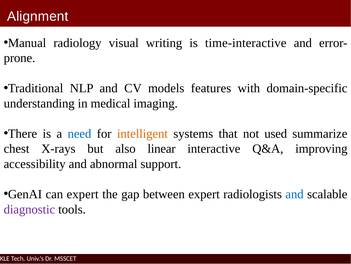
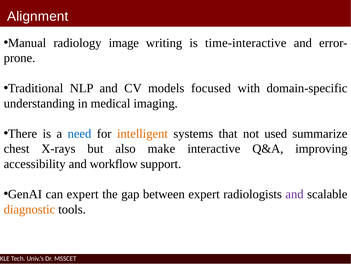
visual: visual -> image (124, 43)
features: features -> focused (211, 88)
linear: linear -> make (161, 149)
abnormal: abnormal -> workflow (114, 164)
and colour: blue -> purple (295, 194)
diagnostic colour: purple -> orange (29, 209)
